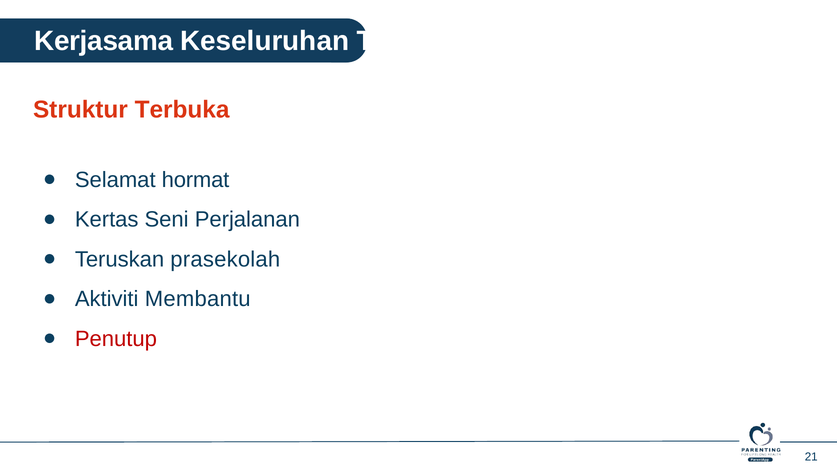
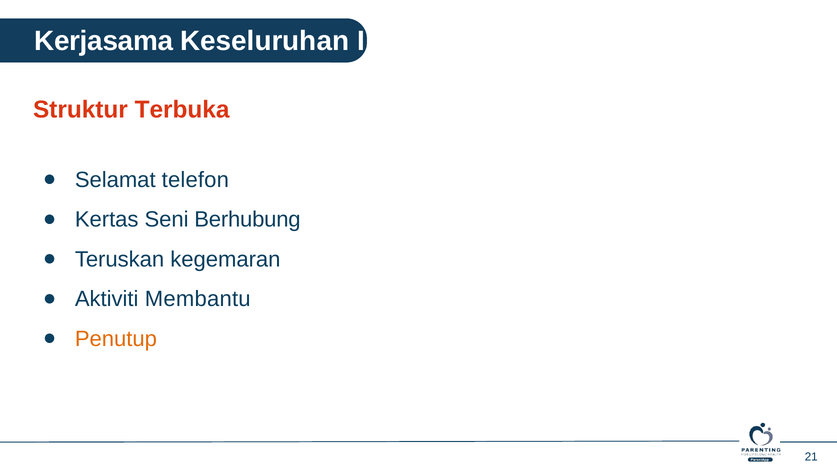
Tepi: Tepi -> Imej (385, 41)
hormat: hormat -> telefon (195, 180)
Perjalanan: Perjalanan -> Berhubung (247, 219)
prasekolah: prasekolah -> kegemaran (225, 259)
Penutup colour: red -> orange (116, 339)
